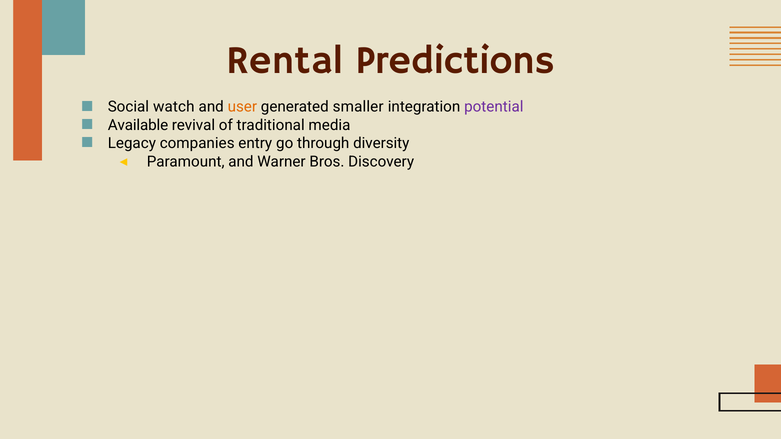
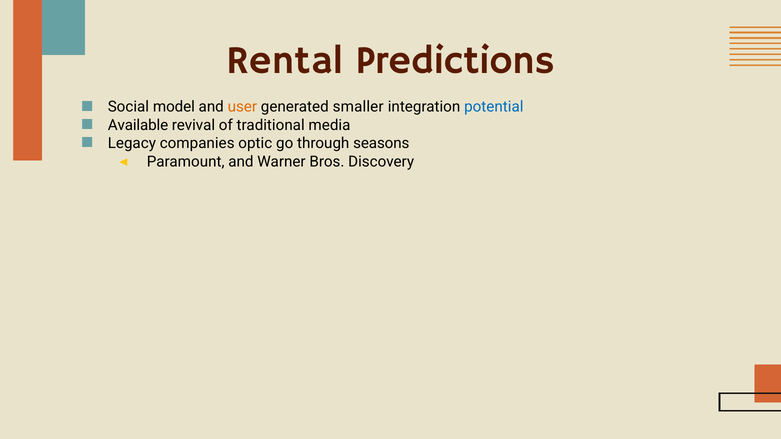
watch: watch -> model (174, 107)
potential colour: purple -> blue (494, 107)
entry: entry -> optic (255, 143)
diversity: diversity -> seasons (381, 143)
